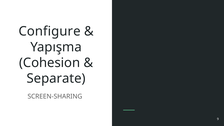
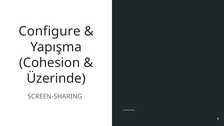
Separate: Separate -> Üzerinde (56, 78)
